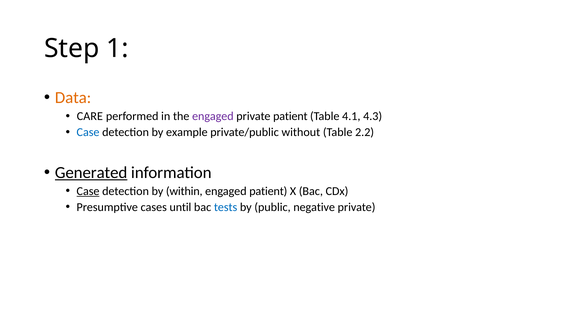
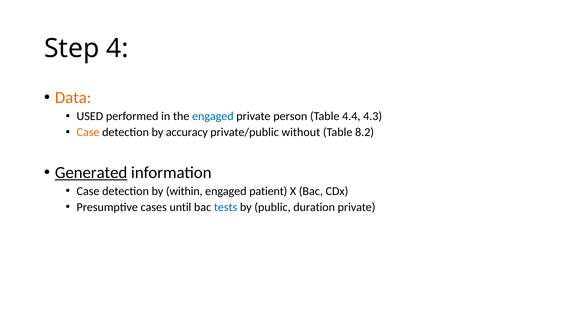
1: 1 -> 4 (117, 49)
CARE: CARE -> USED (90, 116)
engaged colour: purple -> blue (213, 116)
private patient: patient -> person (290, 116)
4.1: 4.1 -> 4.4 (351, 116)
Case colour: blue -> orange (88, 132)
example: example -> accuracy (187, 132)
2.2: 2.2 -> 8.2 (365, 132)
Case underline: present -> none (88, 191)
negative: negative -> duration (314, 207)
